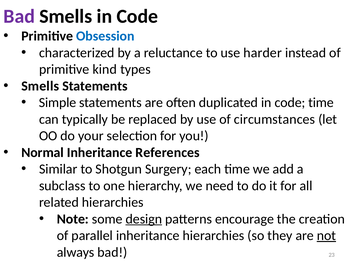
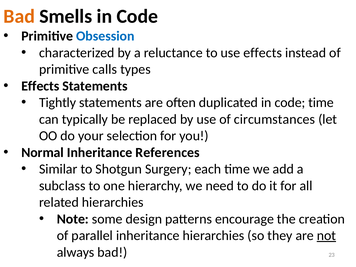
Bad colour: purple -> orange (19, 16)
use harder: harder -> effects (263, 53)
kind: kind -> calls (105, 69)
Smells: Smells -> Effects (40, 86)
Simple: Simple -> Tightly (58, 103)
design underline: present -> none (144, 219)
